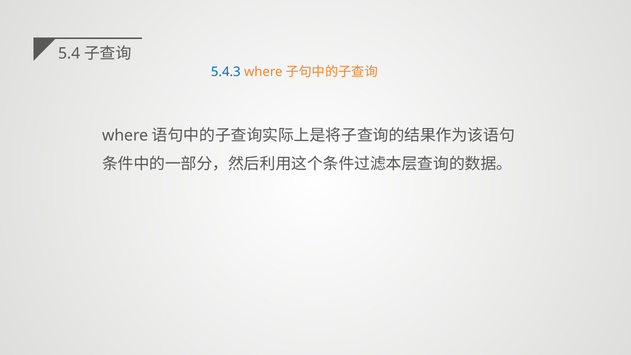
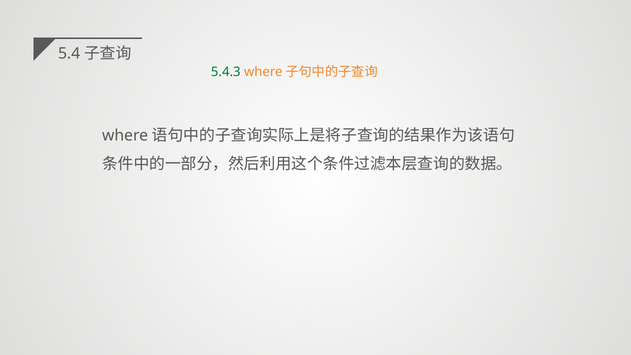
5.4.3 colour: blue -> green (226, 72)
